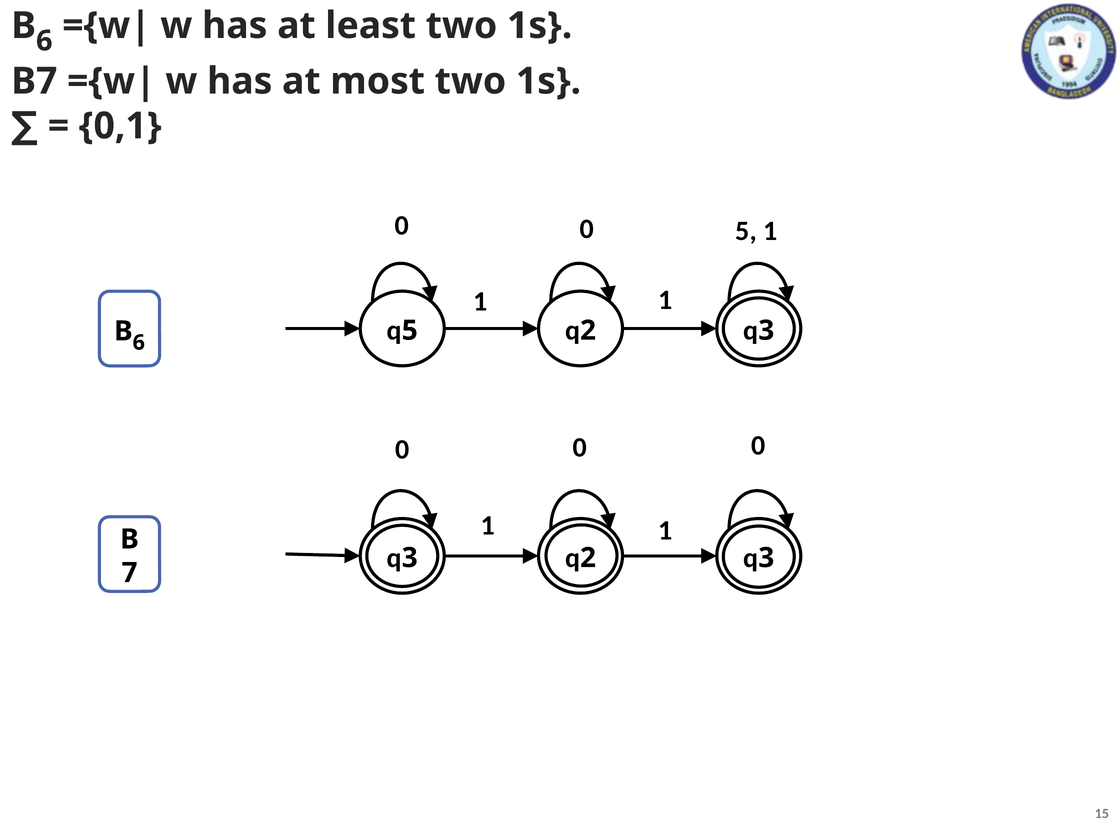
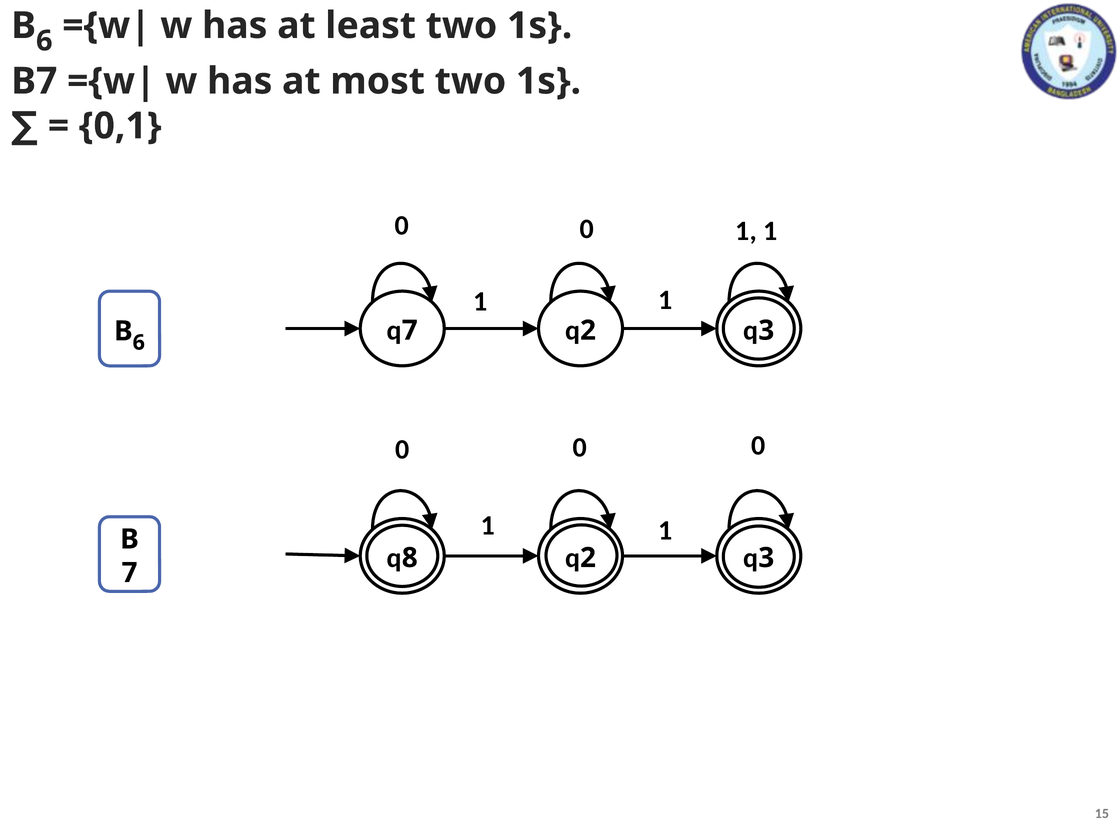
5: 5 -> 1 (746, 231)
5: 5 -> 7 (410, 330)
3: 3 -> 8 (410, 558)
